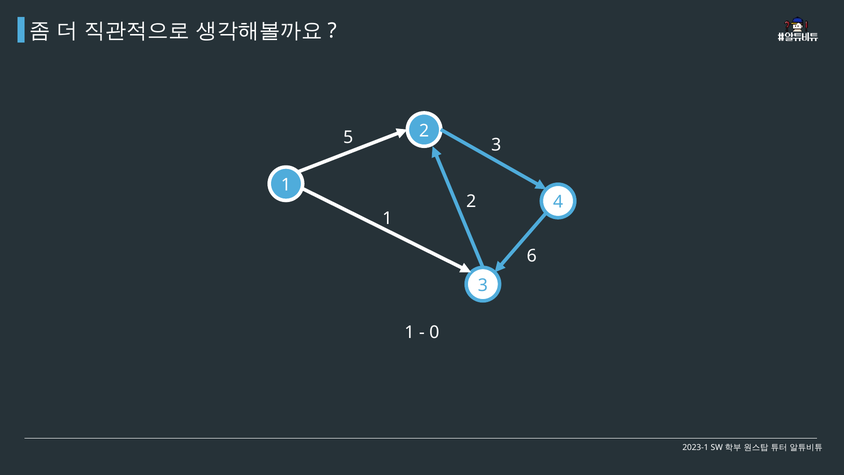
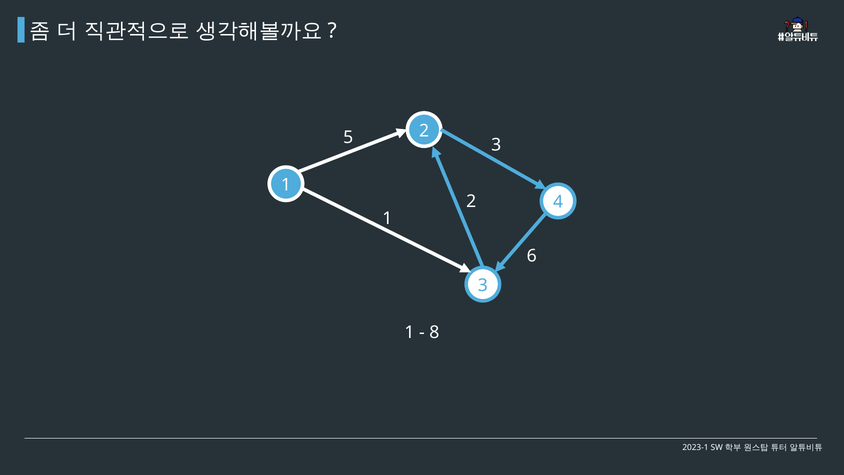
0: 0 -> 8 (434, 332)
